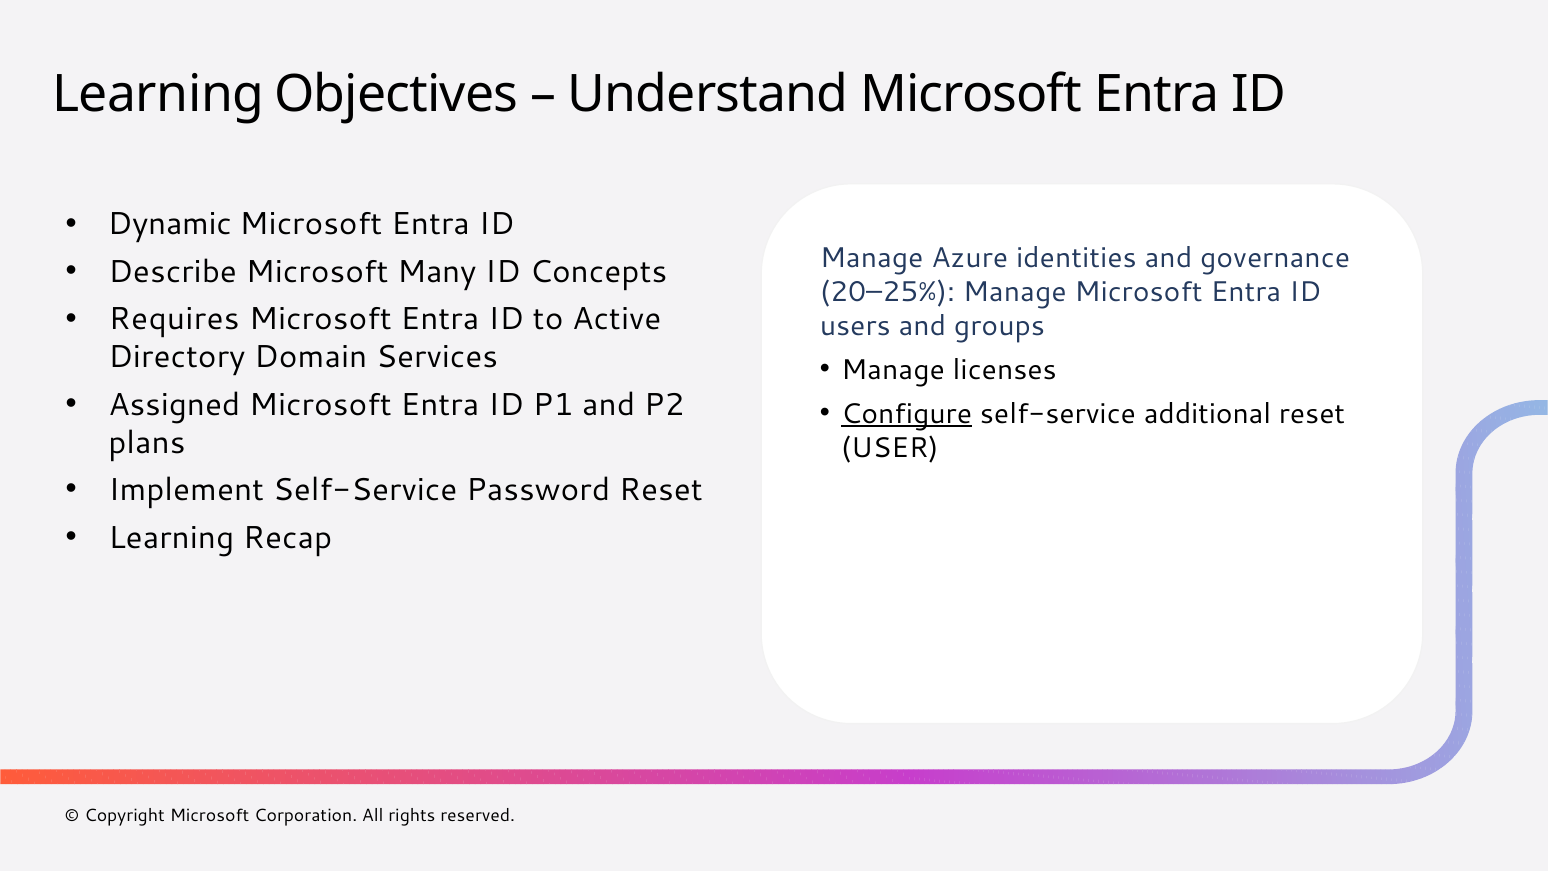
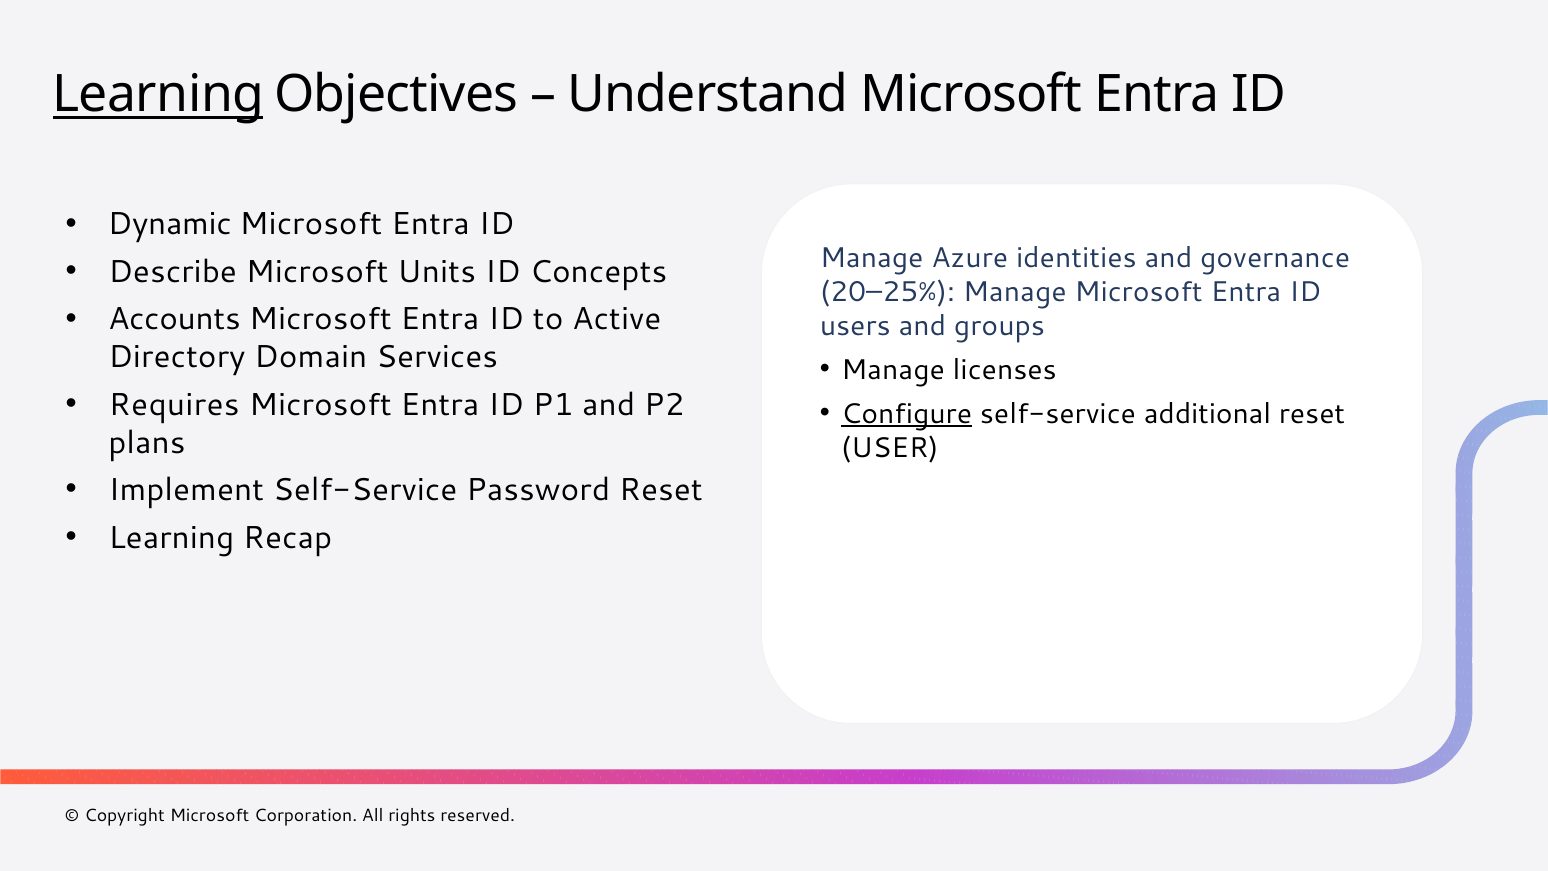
Learning underline: none -> present (158, 95)
Many: Many -> Units (437, 272)
Requires: Requires -> Accounts (174, 319)
Assigned: Assigned -> Requires (174, 405)
